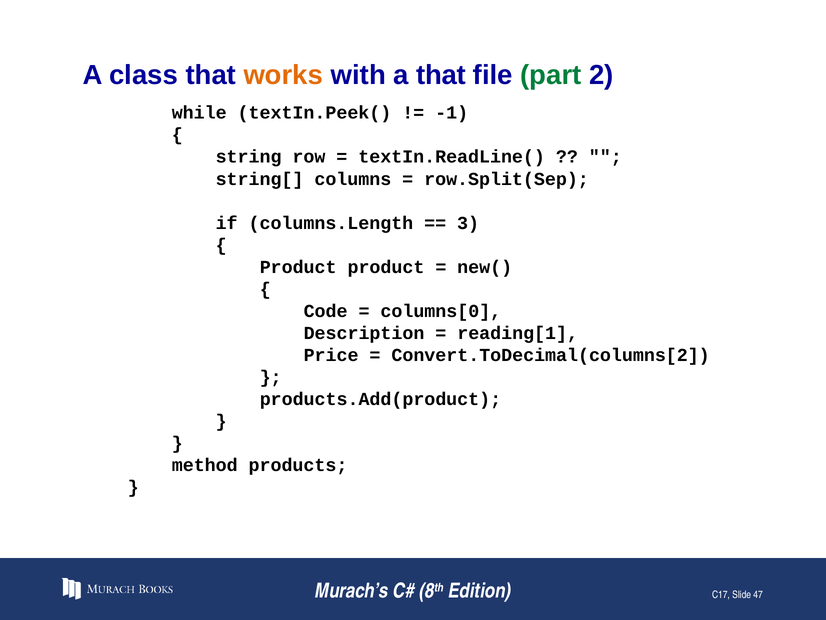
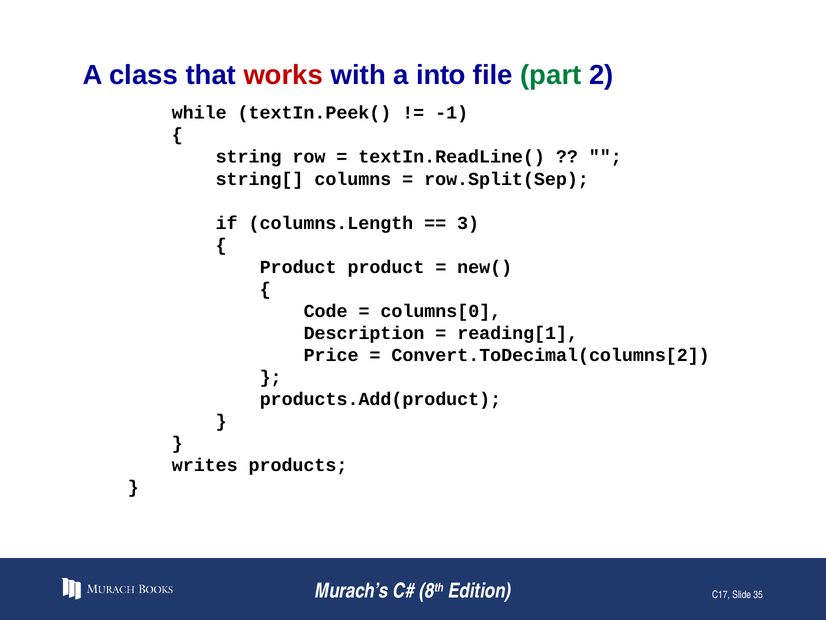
works colour: orange -> red (283, 75)
a that: that -> into (441, 75)
method: method -> writes (205, 465)
47: 47 -> 35 (758, 594)
